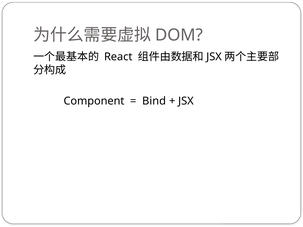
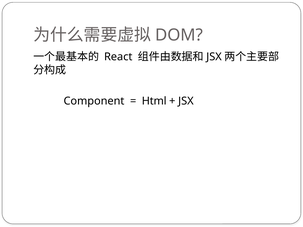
Bind: Bind -> Html (154, 101)
